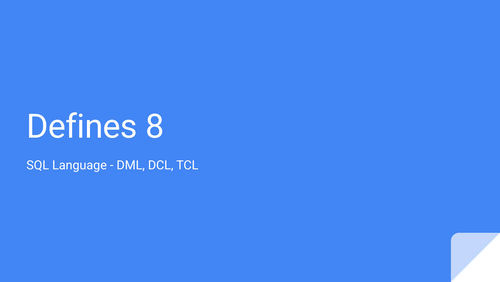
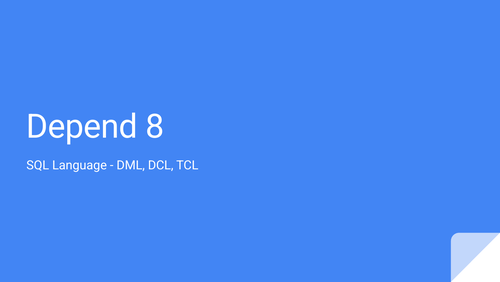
Defines: Defines -> Depend (82, 126)
